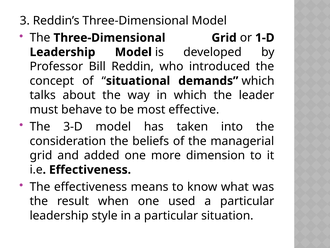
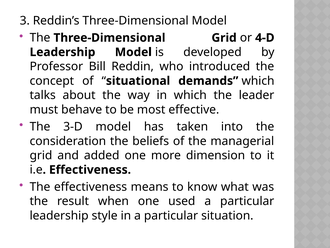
1-D: 1-D -> 4-D (265, 38)
